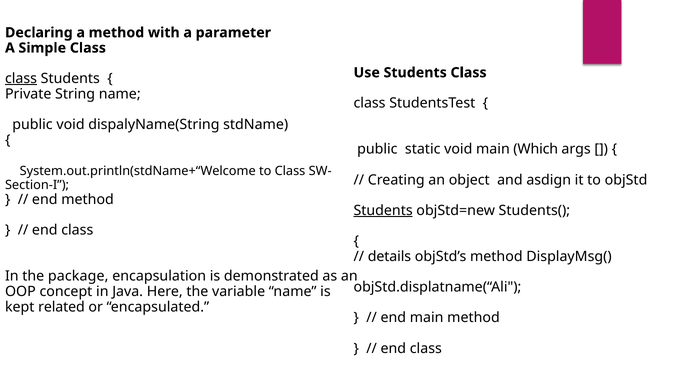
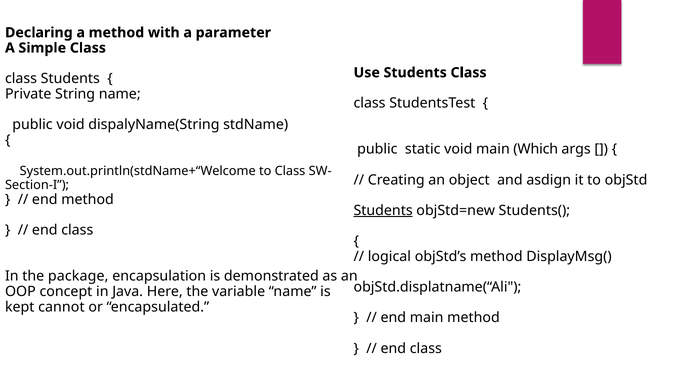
class underline: present -> none (21, 79)
details: details -> logical (389, 256)
related: related -> cannot (61, 307)
